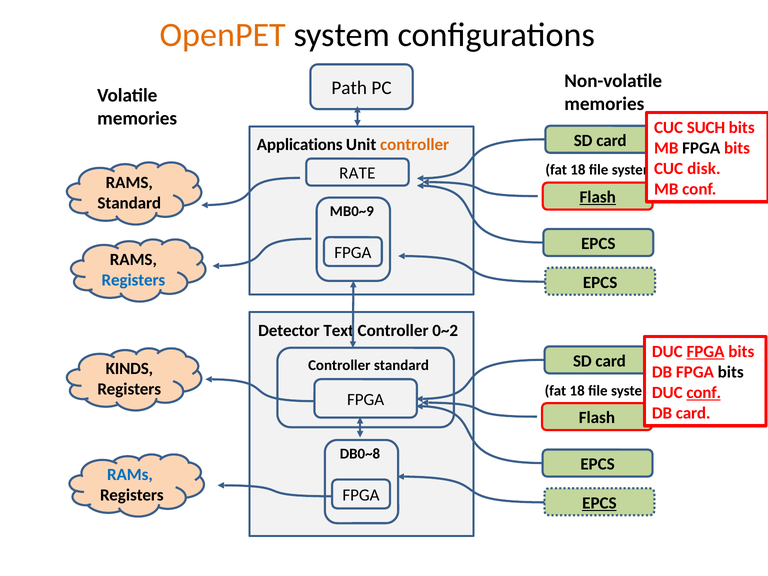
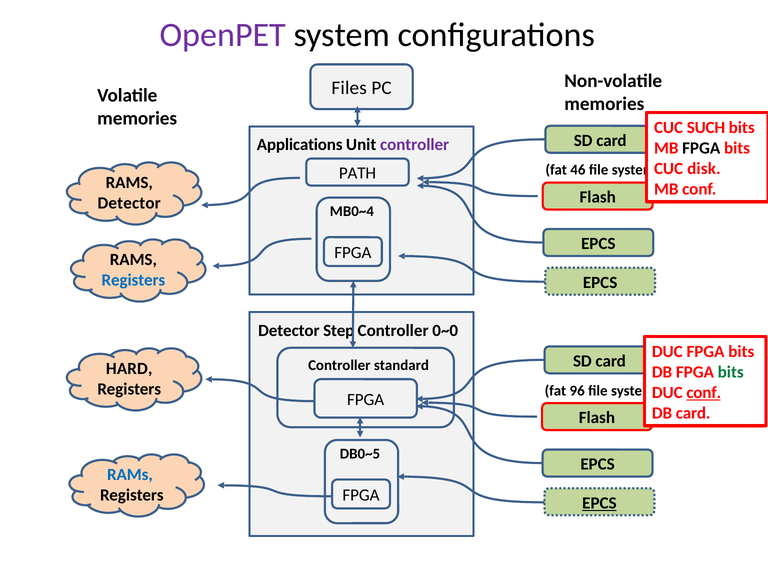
OpenPET colour: orange -> purple (223, 35)
Path: Path -> Files (349, 88)
controller colour: orange -> purple (415, 144)
18: 18 -> 46 (578, 170)
RATE: RATE -> PATH (357, 173)
Flash underline: present -> none (598, 197)
Standard: Standard -> Detector (129, 203)
MB0~9: MB0~9 -> MB0~4 (352, 211)
Text: Text -> Step (339, 330)
0~2: 0~2 -> 0~0 (445, 330)
FPGA underline: present -> none (706, 352)
KINDS: KINDS -> HARD (129, 369)
bits colour: black -> green (731, 372)
18: 18 -> 96 (577, 391)
DB0~8: DB0~8 -> DB0~5 (360, 454)
